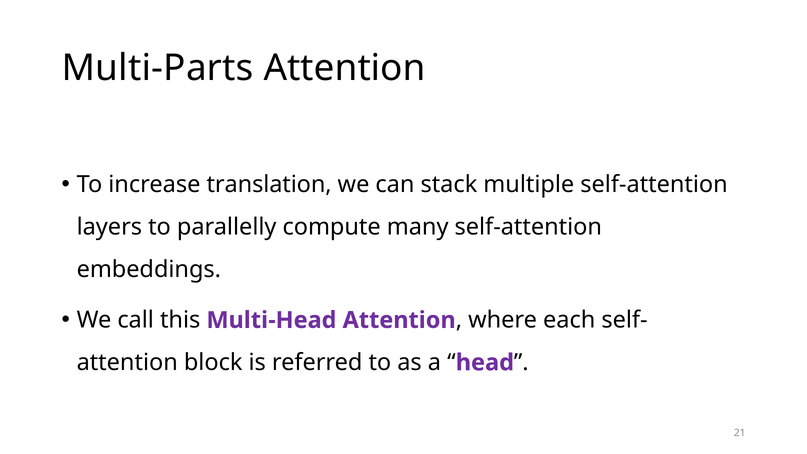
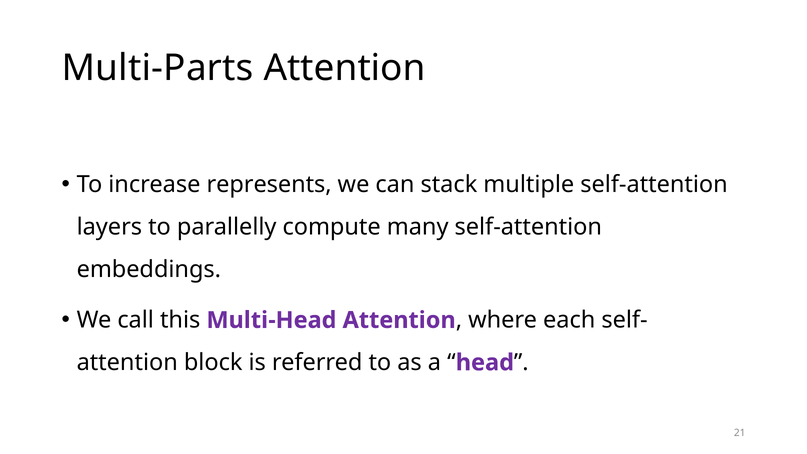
translation: translation -> represents (269, 185)
